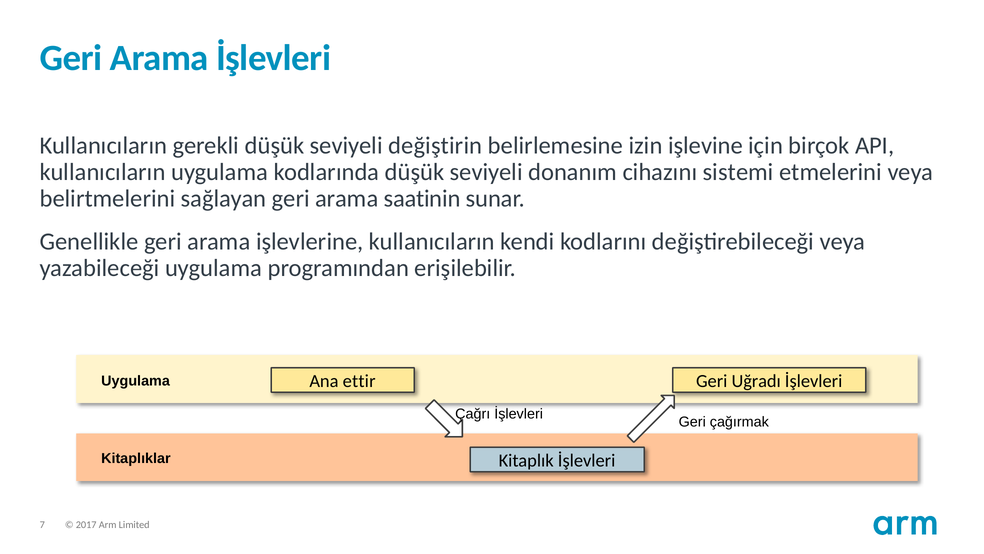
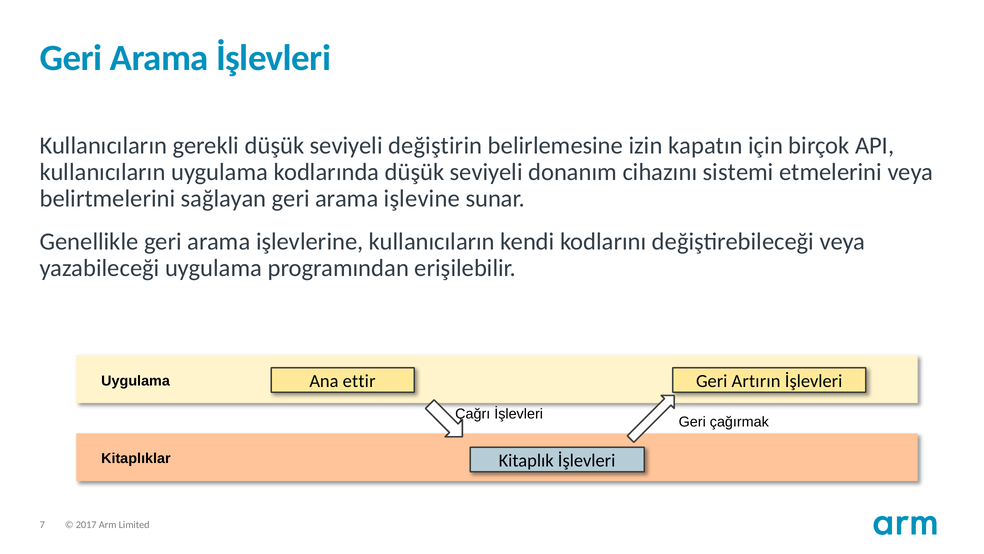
işlevine: işlevine -> kapatın (705, 145)
saatinin: saatinin -> işlevine (422, 199)
Uğradı: Uğradı -> Artırın (756, 381)
